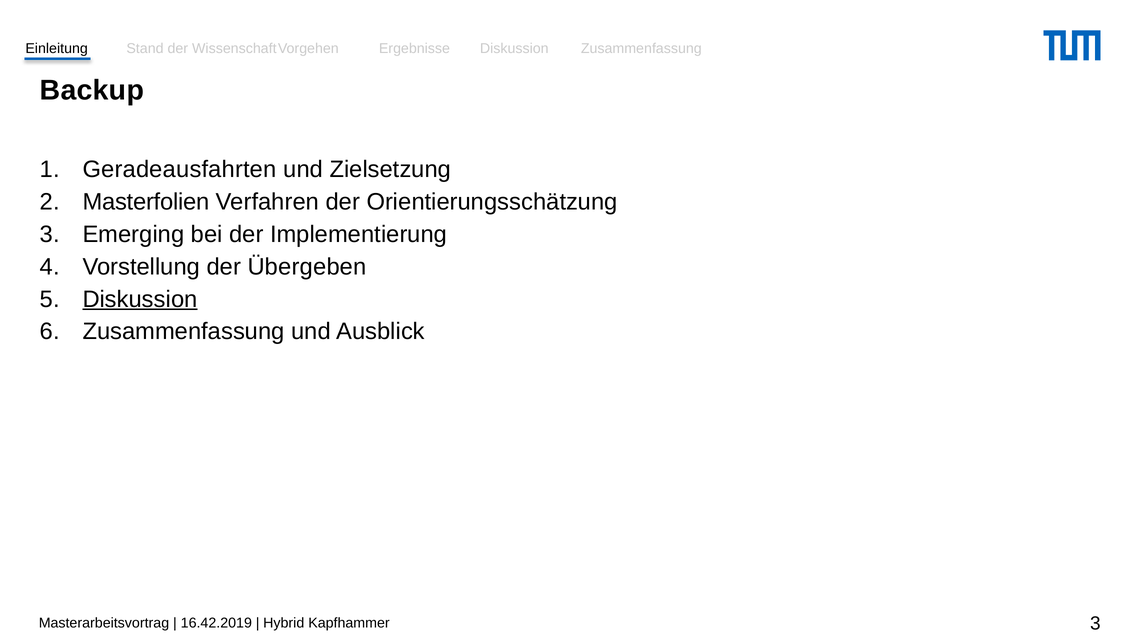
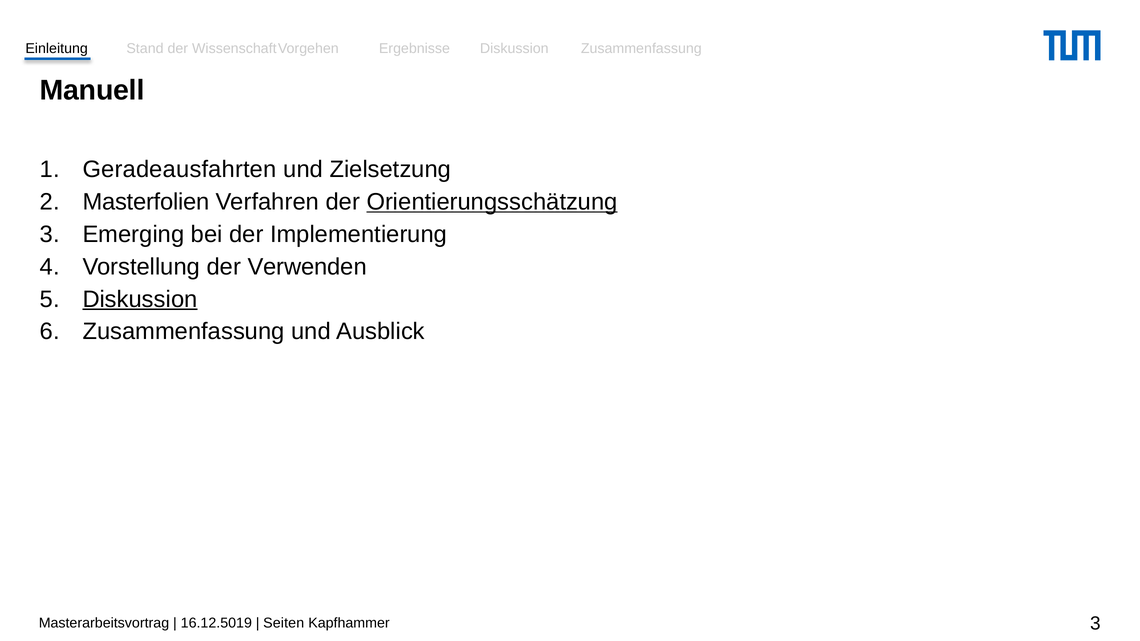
Backup: Backup -> Manuell (92, 90)
Orientierungsschätzung underline: none -> present (492, 202)
Übergeben: Übergeben -> Verwenden (307, 267)
16.42.2019: 16.42.2019 -> 16.12.5019 (216, 623)
Hybrid: Hybrid -> Seiten (284, 623)
